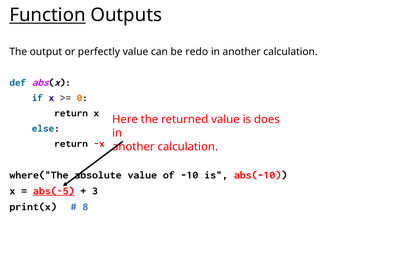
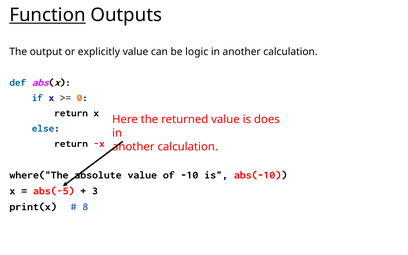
perfectly: perfectly -> explicitly (99, 52)
redo: redo -> logic (197, 52)
abs(-5 underline: present -> none (54, 191)
